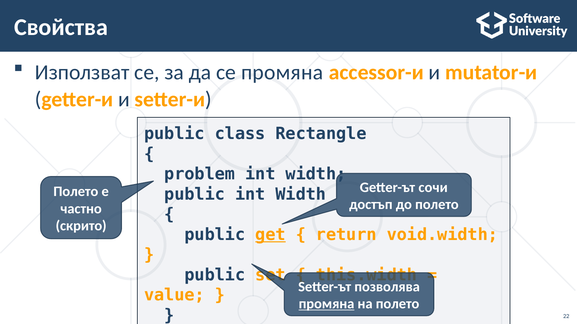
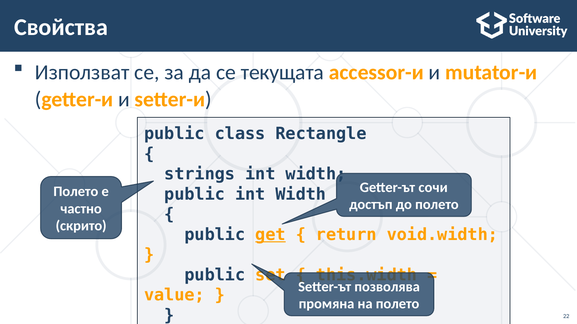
се промяна: промяна -> текущата (282, 72)
problem: problem -> strings (200, 174)
промяна underline: present -> none (327, 304)
